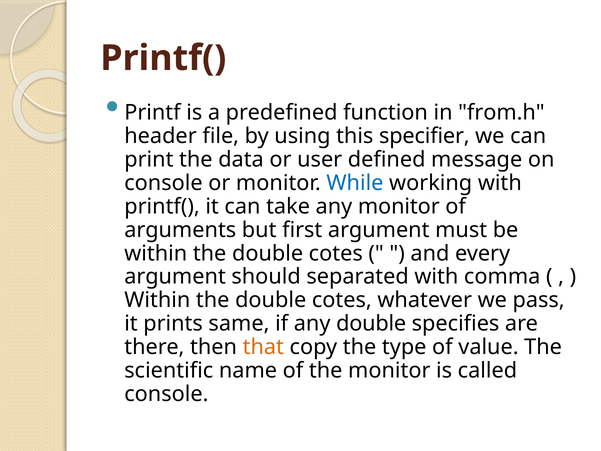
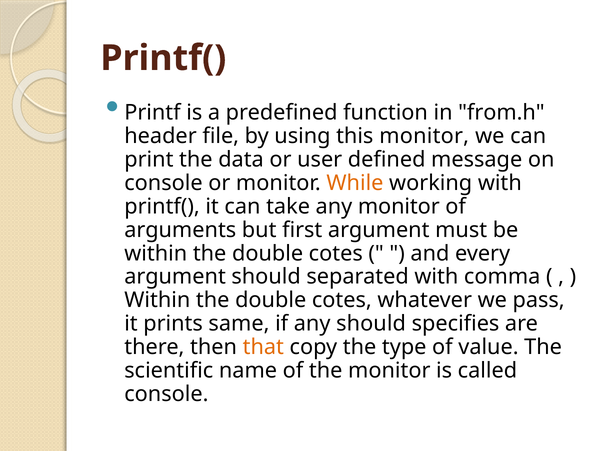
this specifier: specifier -> monitor (424, 136)
While colour: blue -> orange (355, 183)
any double: double -> should (371, 323)
